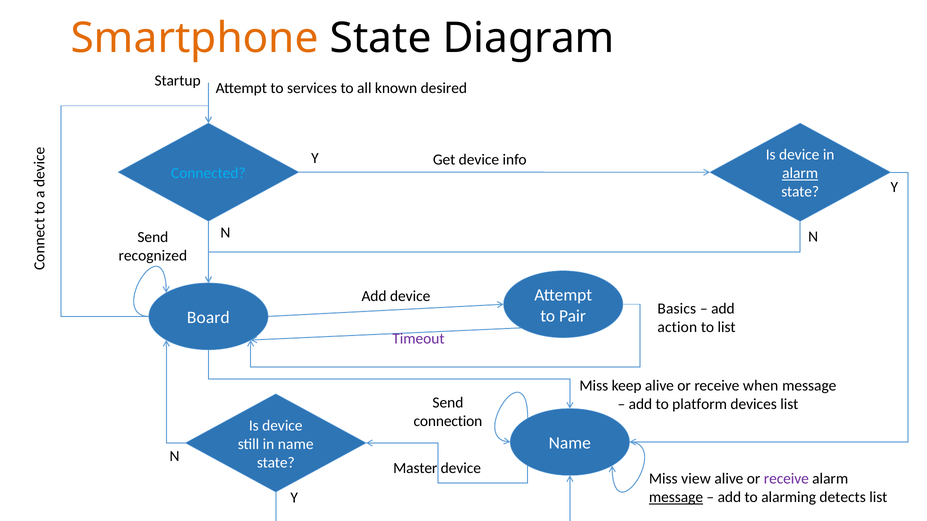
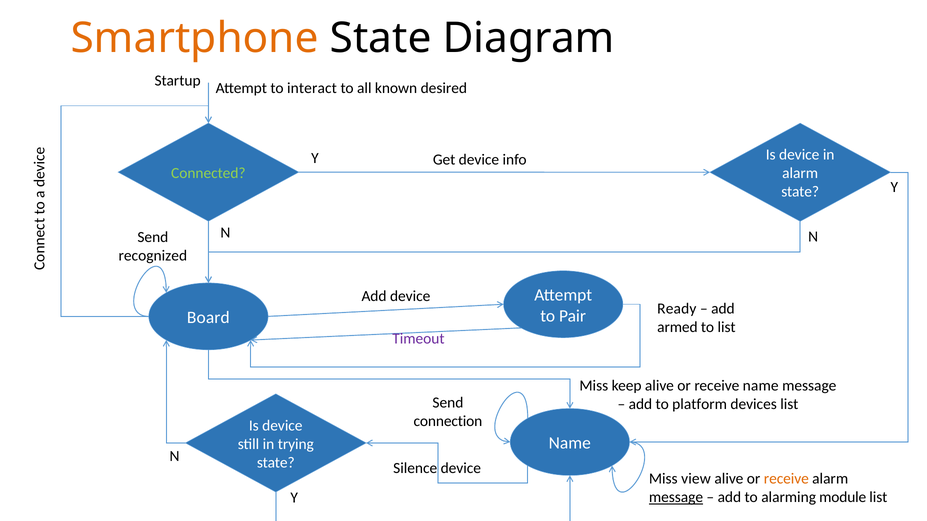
services: services -> interact (312, 88)
Connected colour: light blue -> light green (208, 173)
alarm underline: present -> none (800, 173)
Basics: Basics -> Ready (677, 309)
action: action -> armed (677, 327)
receive when: when -> name (761, 386)
in name: name -> trying (296, 444)
Master: Master -> Silence (415, 468)
receive colour: purple -> orange (786, 479)
detects: detects -> module (843, 498)
